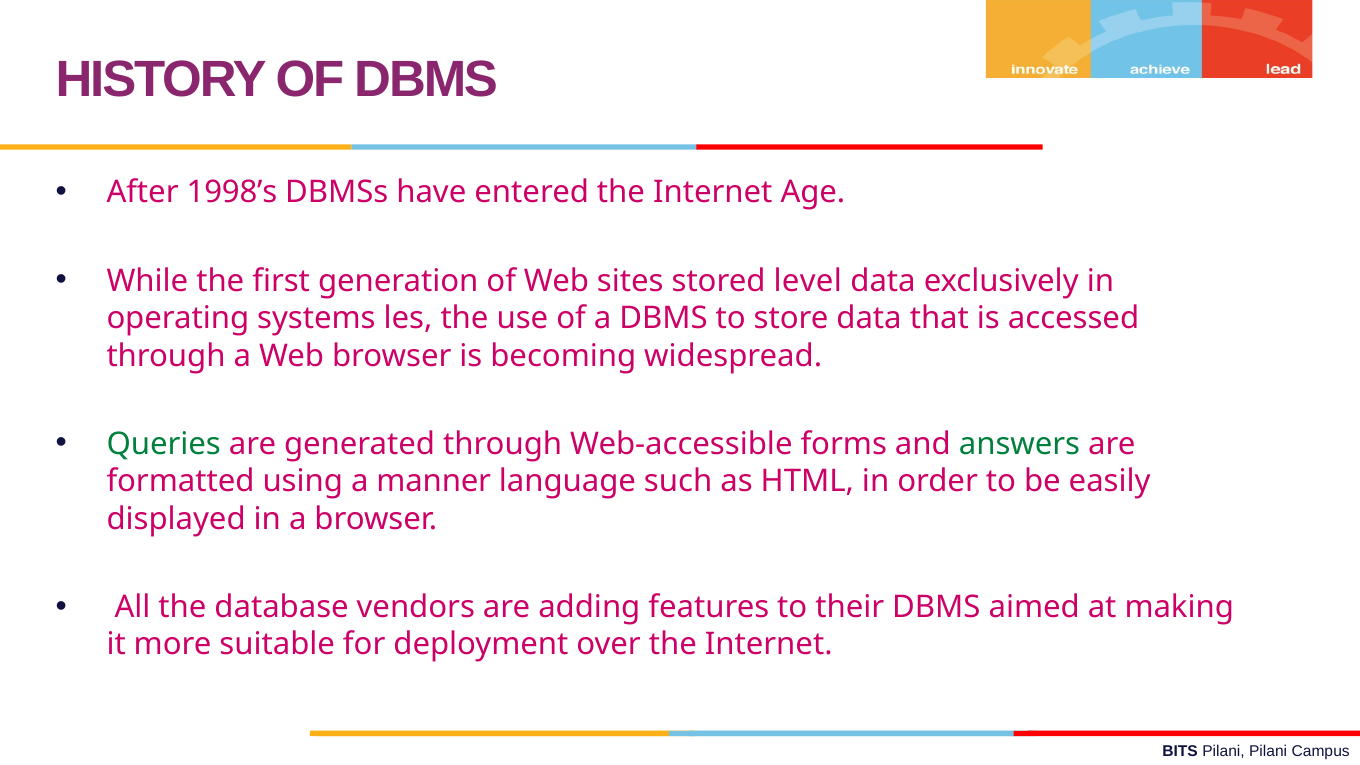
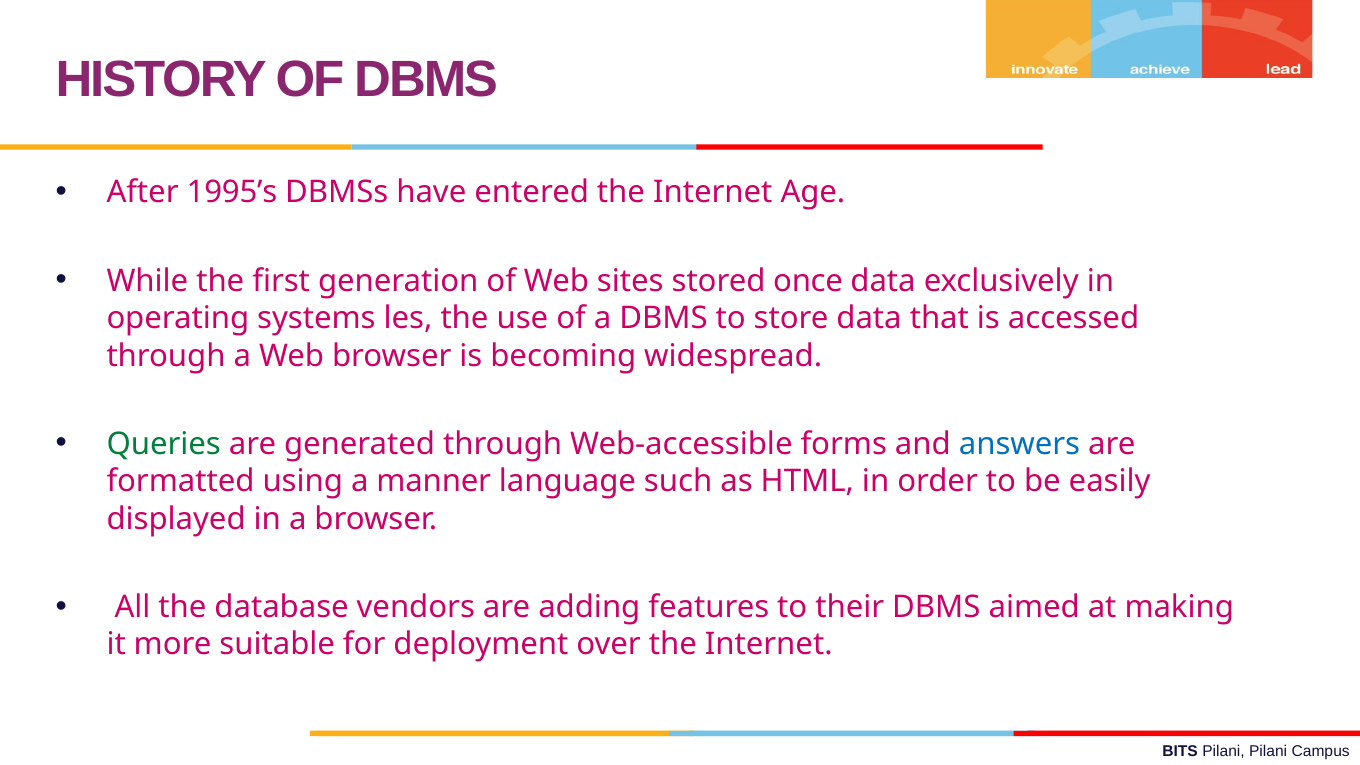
1998’s: 1998’s -> 1995’s (232, 193)
level: level -> once (808, 281)
answers colour: green -> blue (1019, 444)
